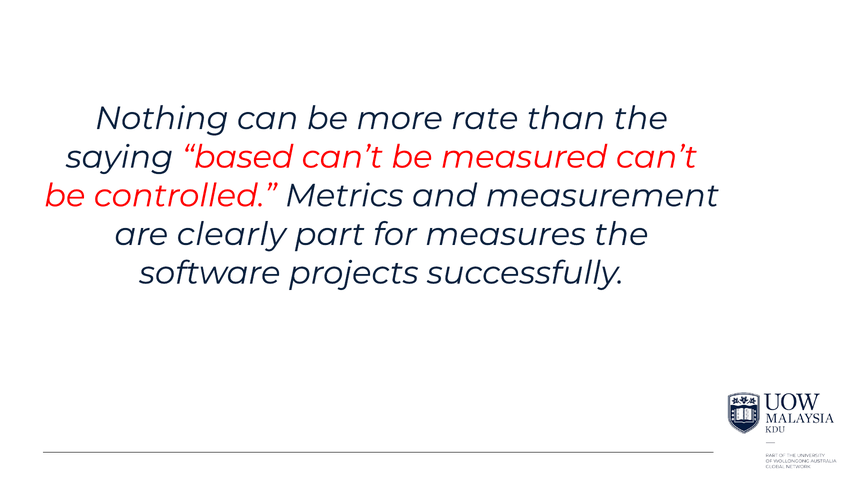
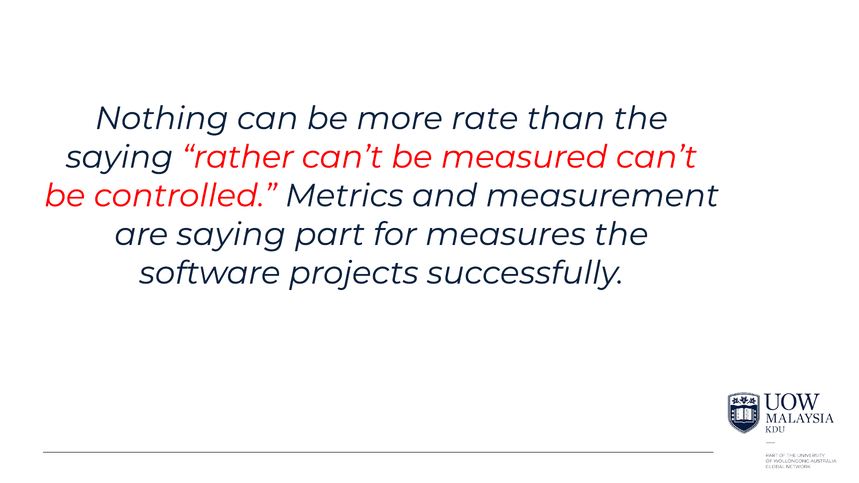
based: based -> rather (238, 157)
are clearly: clearly -> saying (231, 234)
